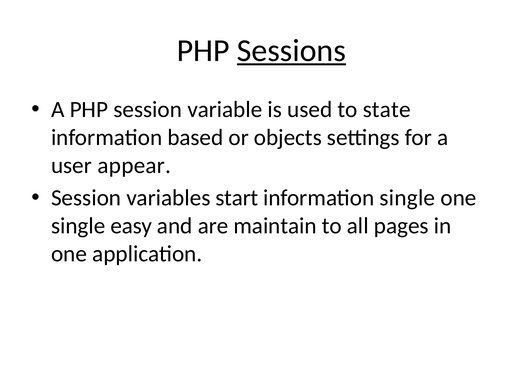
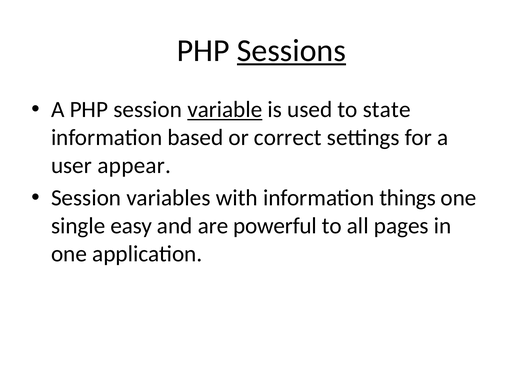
variable underline: none -> present (225, 110)
objects: objects -> correct (288, 138)
start: start -> with (237, 198)
information single: single -> things (408, 198)
maintain: maintain -> powerful (275, 226)
